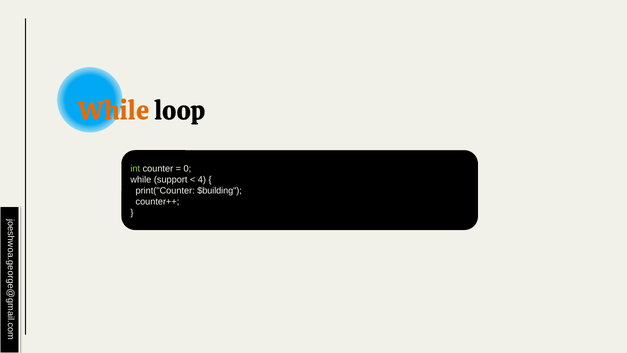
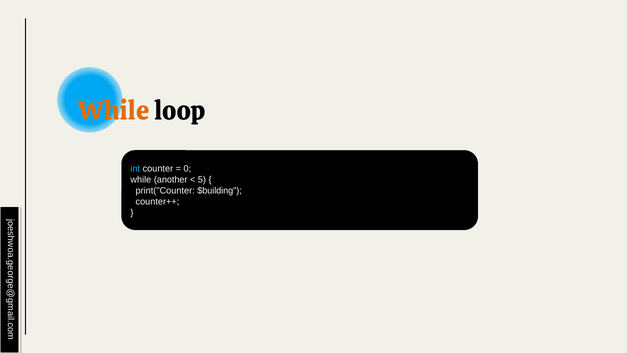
int colour: light green -> light blue (135, 169)
support: support -> another (171, 180)
4: 4 -> 5 (202, 180)
